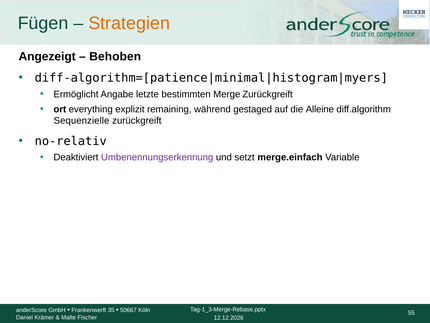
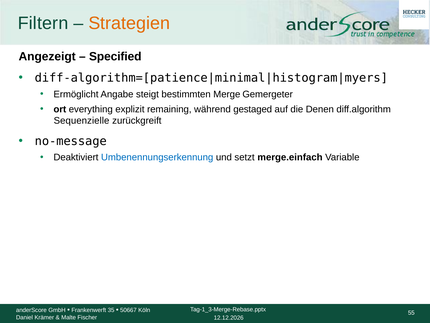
Fügen: Fügen -> Filtern (43, 23)
Behoben: Behoben -> Specified (115, 56)
letzte: letzte -> steigt (147, 94)
Merge Zurückgreift: Zurückgreift -> Gemergeter (268, 94)
Alleine: Alleine -> Denen (320, 109)
no-relativ: no-relativ -> no-message (71, 141)
Umbenennungserkennung colour: purple -> blue (157, 157)
